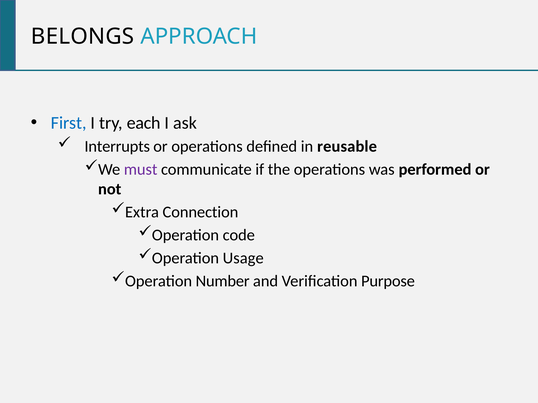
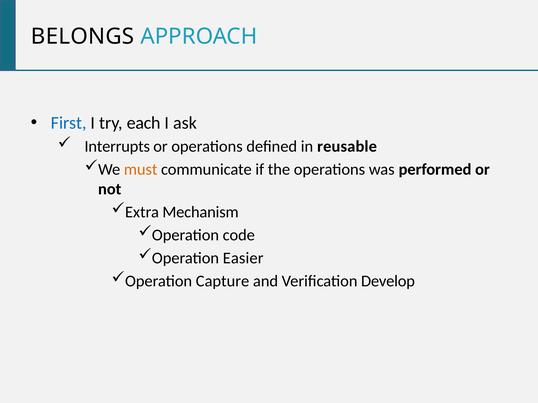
must colour: purple -> orange (141, 170)
Connection: Connection -> Mechanism (200, 212)
Usage: Usage -> Easier (243, 258)
Number: Number -> Capture (223, 281)
Purpose: Purpose -> Develop (388, 281)
